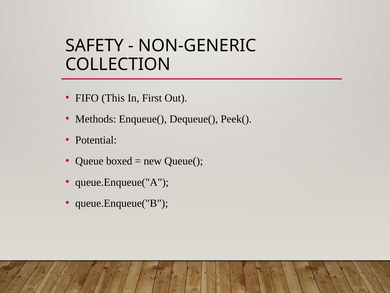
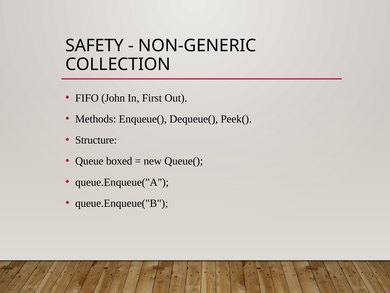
This: This -> John (113, 98)
Potential: Potential -> Structure (96, 140)
